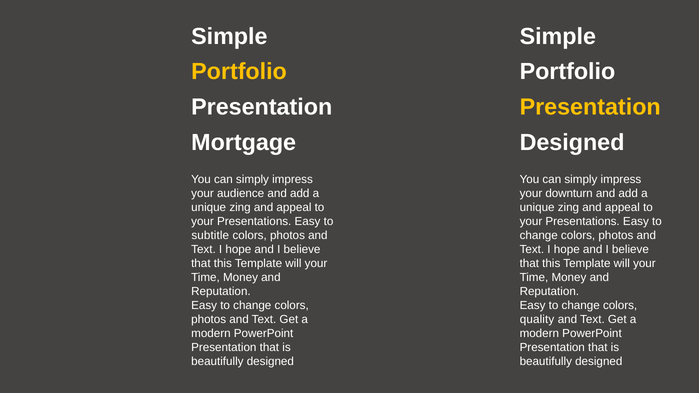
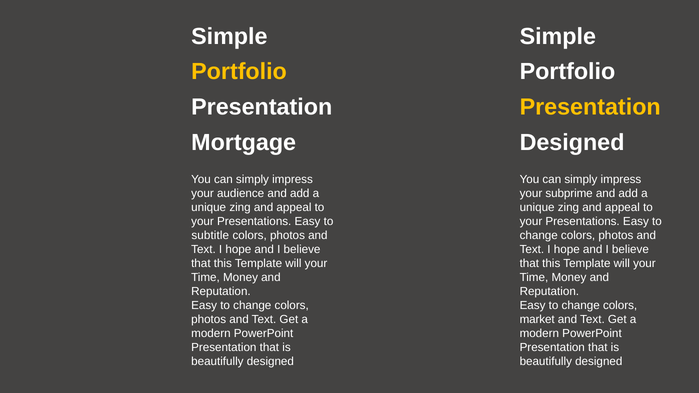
downturn: downturn -> subprime (569, 194)
quality: quality -> market (537, 319)
